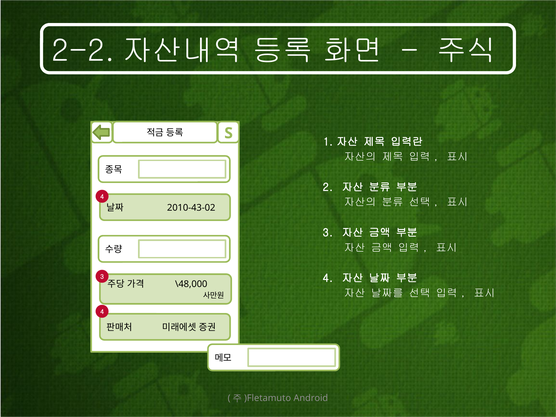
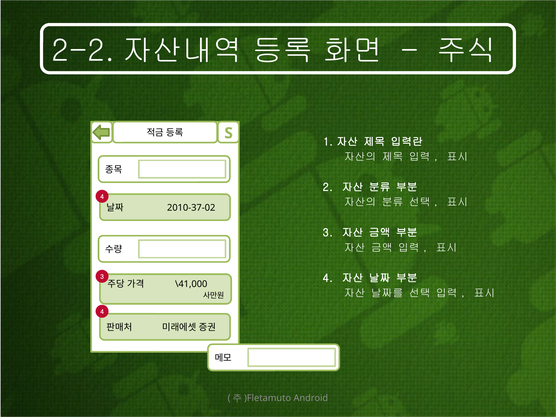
2010-43-02: 2010-43-02 -> 2010-37-02 (191, 208)
\48,000: \48,000 -> \41,000 (191, 284)
